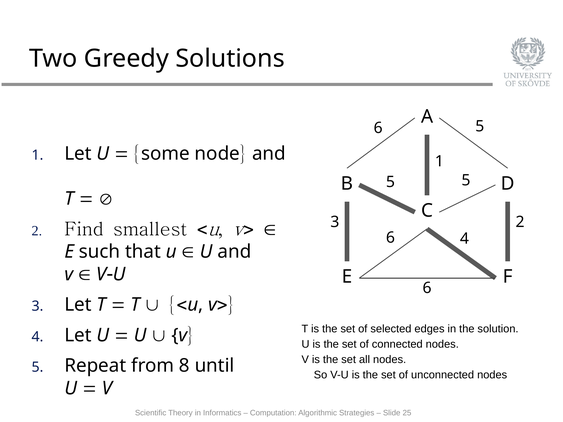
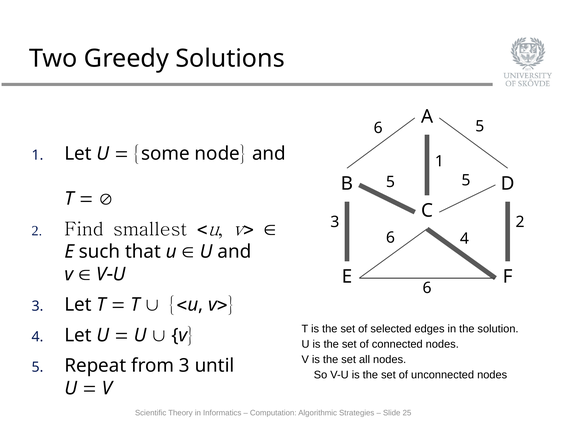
from 8: 8 -> 3 (184, 366)
